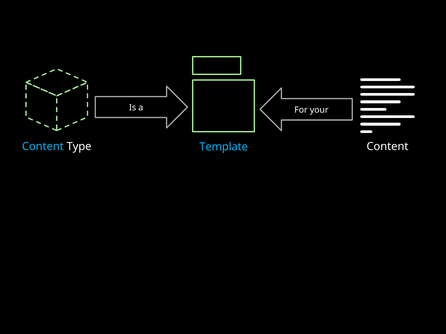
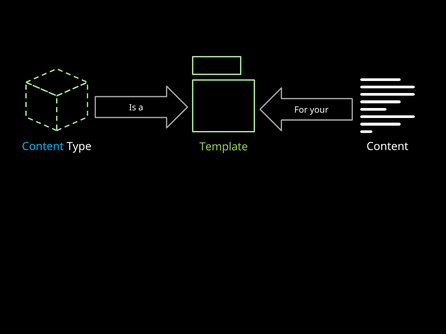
Template colour: light blue -> light green (224, 147)
